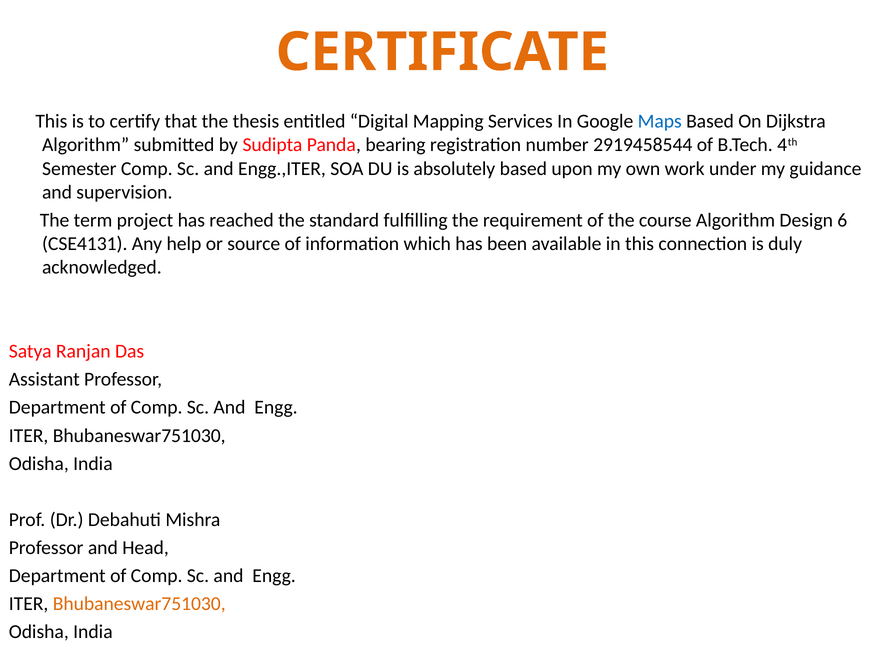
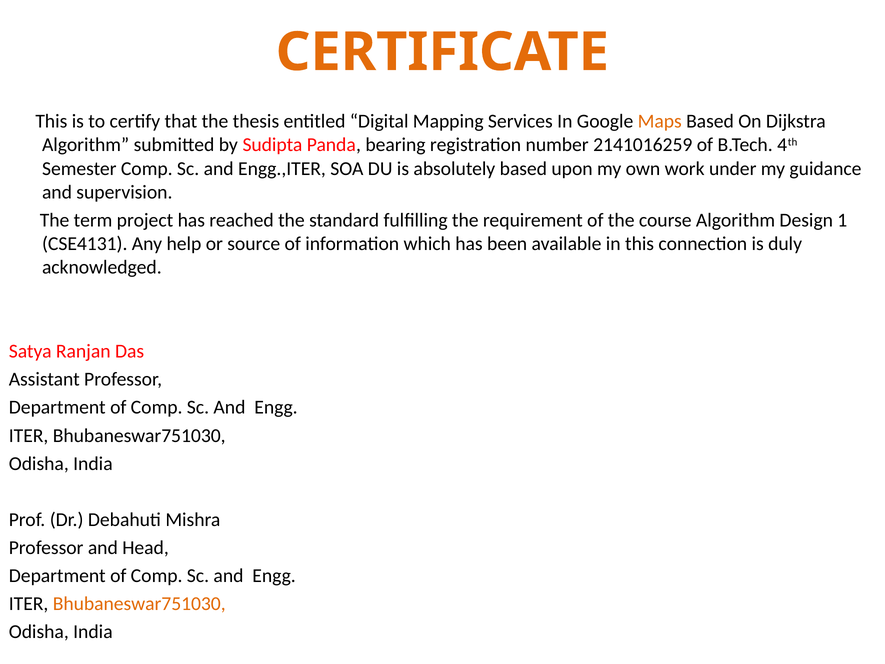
Maps colour: blue -> orange (660, 121)
2919458544: 2919458544 -> 2141016259 (643, 145)
6: 6 -> 1 (842, 220)
